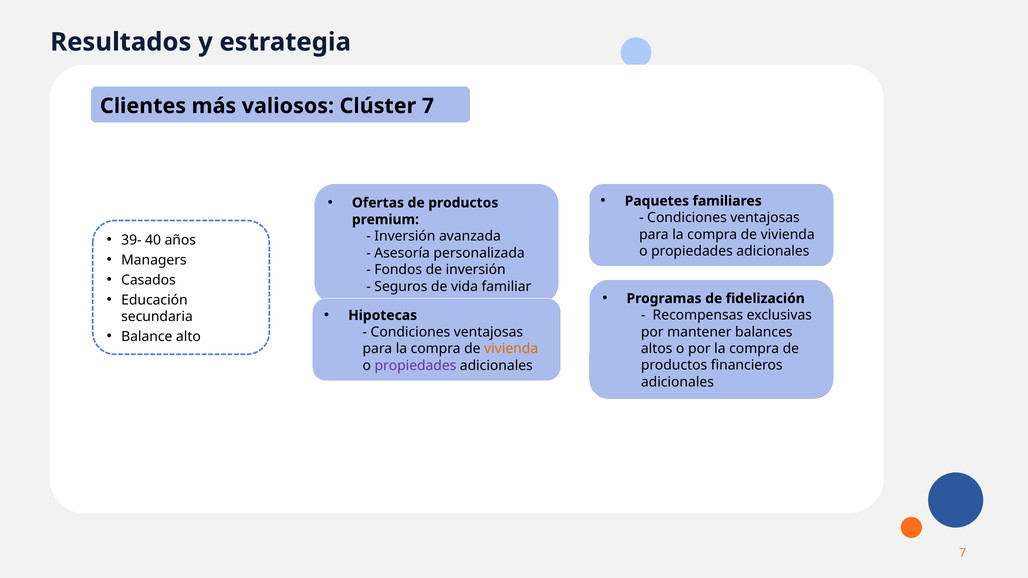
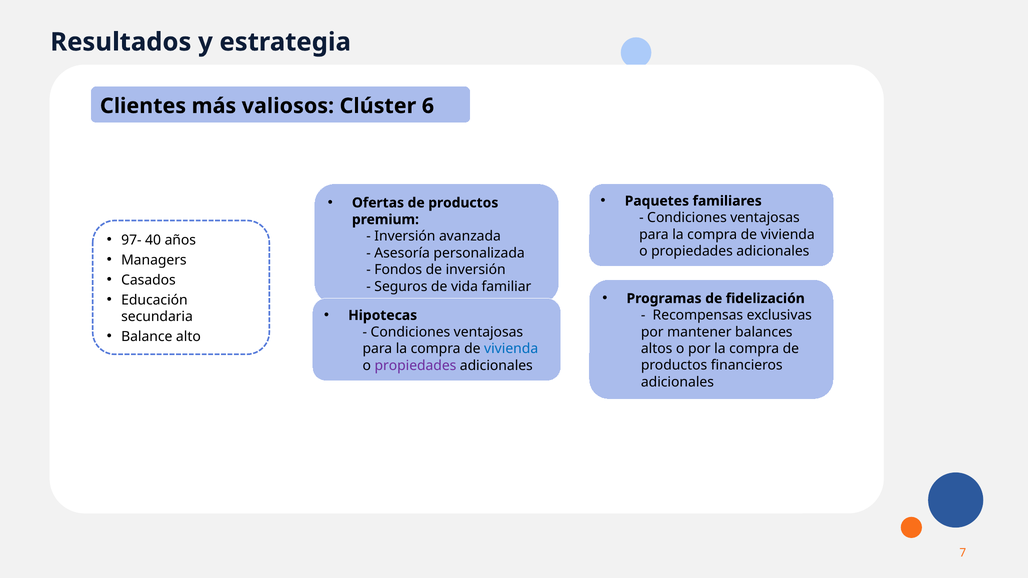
Clúster 7: 7 -> 6 (428, 106)
39-: 39- -> 97- (131, 240)
vivienda colour: orange -> blue (511, 349)
